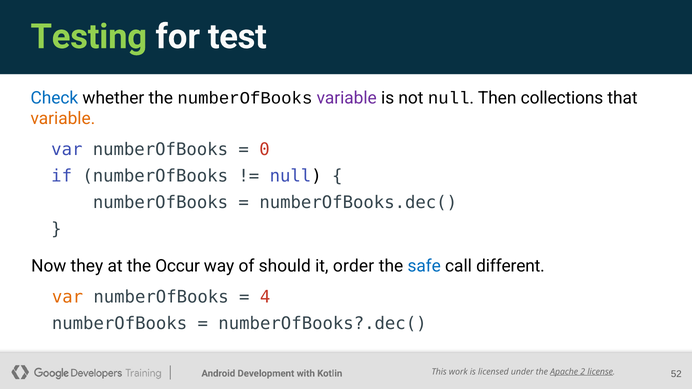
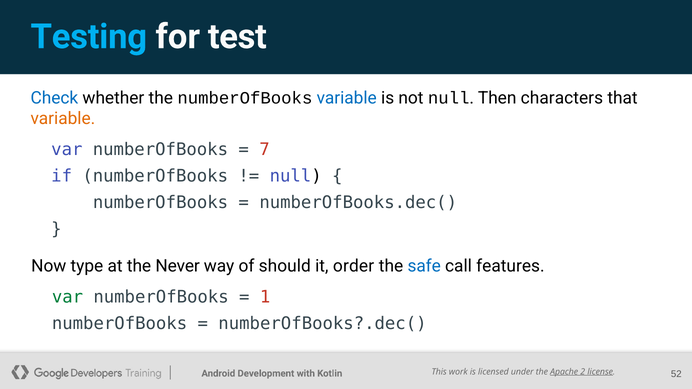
Testing colour: light green -> light blue (89, 37)
variable colour: purple -> blue (347, 98)
collections: collections -> characters (562, 98)
0: 0 -> 7 (264, 150)
they: they -> type (87, 266)
Occur: Occur -> Never (178, 266)
different: different -> features (510, 266)
var colour: orange -> green (68, 297)
4: 4 -> 1 (265, 297)
